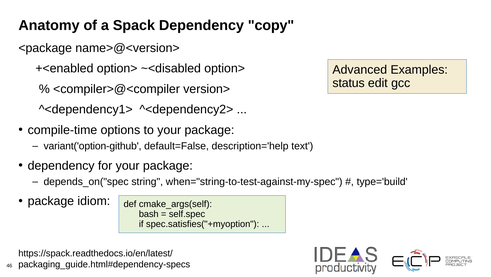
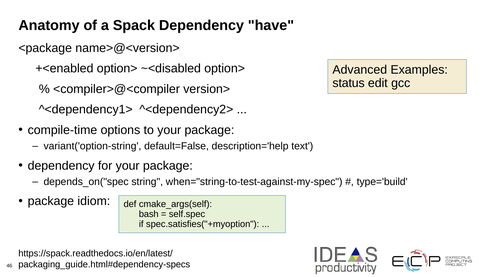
copy: copy -> have (271, 25)
variant('option-github: variant('option-github -> variant('option-string (92, 146)
